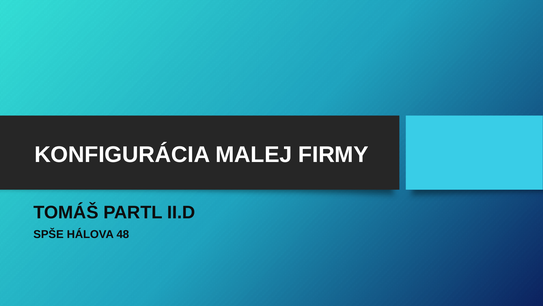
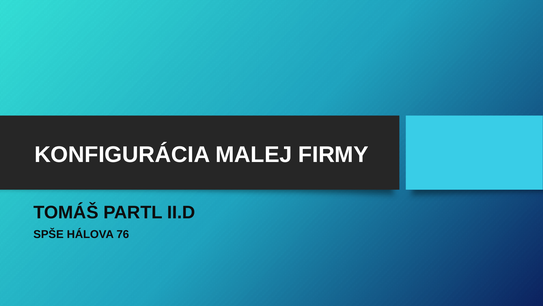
48: 48 -> 76 (123, 234)
